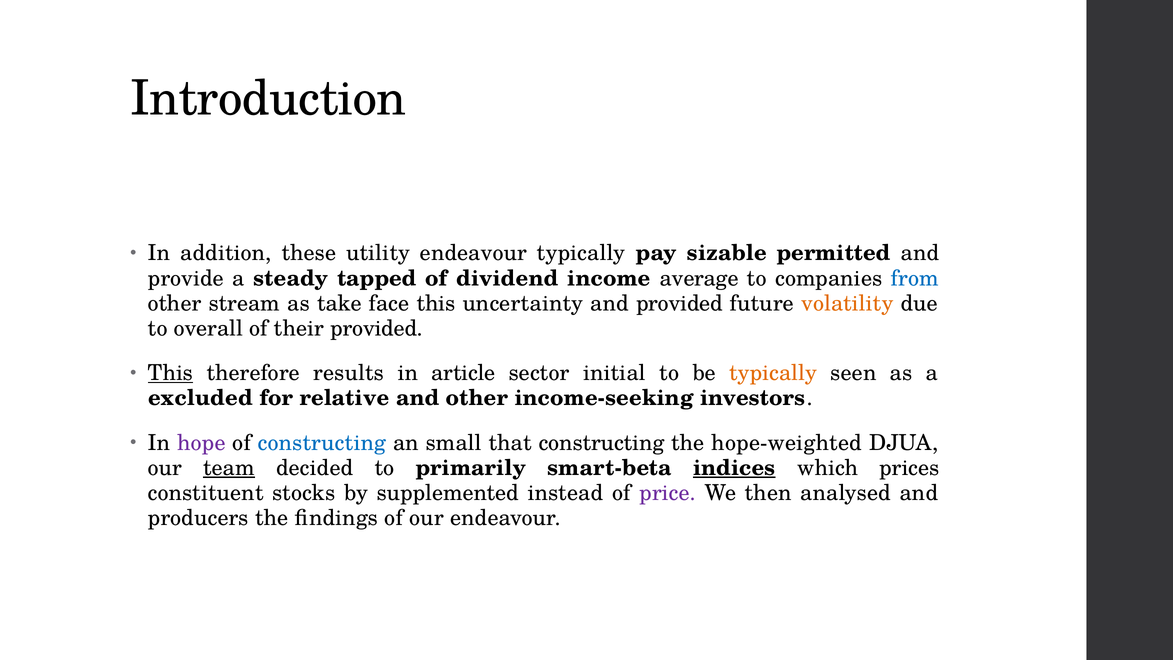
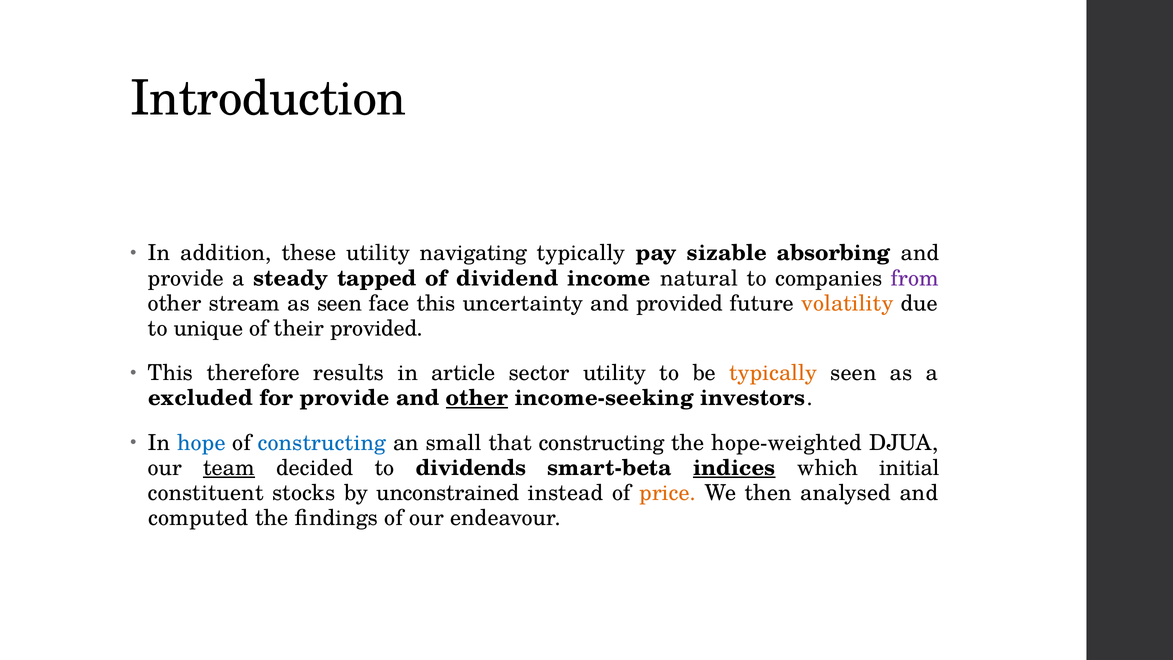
utility endeavour: endeavour -> navigating (474, 253)
permitted: permitted -> absorbing (834, 253)
average: average -> natural (699, 278)
from colour: blue -> purple (915, 278)
as take: take -> seen (339, 303)
overall: overall -> unique (208, 328)
This underline: present -> none (170, 373)
sector initial: initial -> utility (615, 373)
for relative: relative -> provide (345, 398)
other underline: none -> present (477, 398)
hope colour: purple -> blue (201, 443)
primarily: primarily -> dividends (471, 468)
prices: prices -> initial (909, 468)
supplemented: supplemented -> unconstrained (448, 493)
price colour: purple -> orange (668, 493)
producers: producers -> computed (198, 518)
